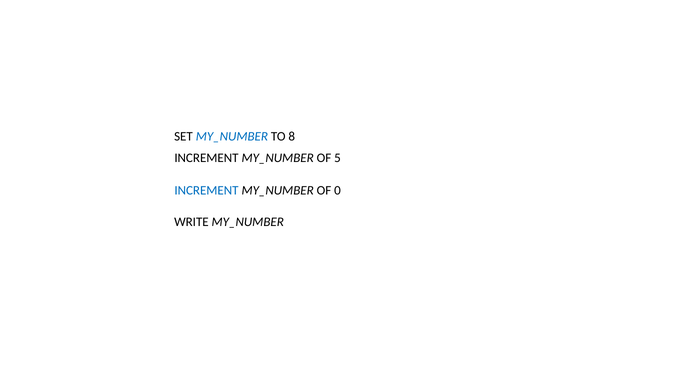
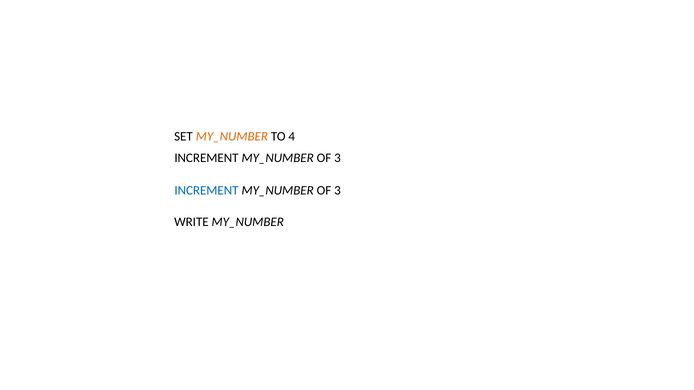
MY_NUMBER colour: blue -> orange (232, 137)
8: 8 -> 4 (292, 137)
5: 5 -> 3 (338, 158)
0: 0 -> 3 (338, 191)
